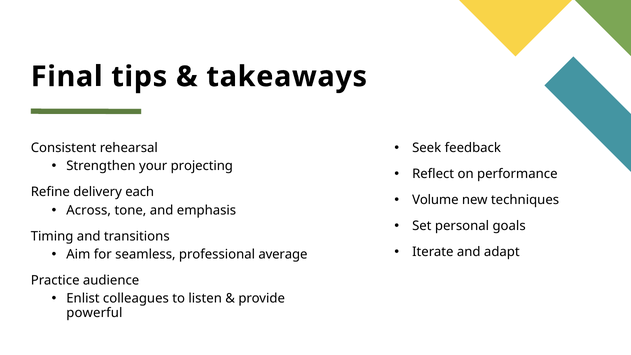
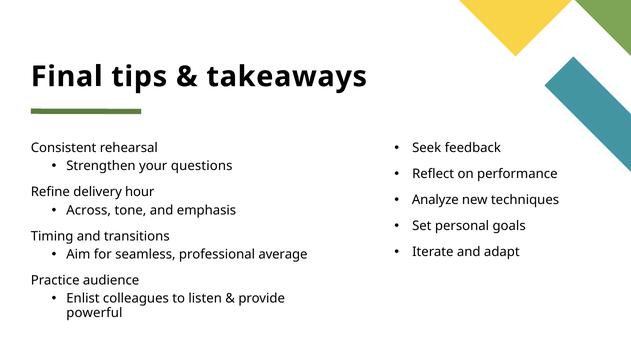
projecting: projecting -> questions (202, 166)
each: each -> hour (140, 192)
Volume: Volume -> Analyze (435, 200)
